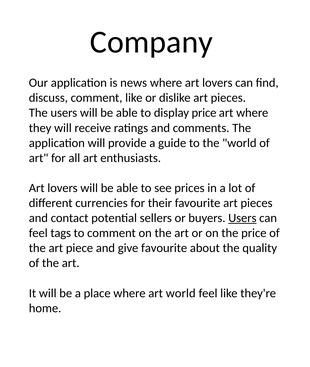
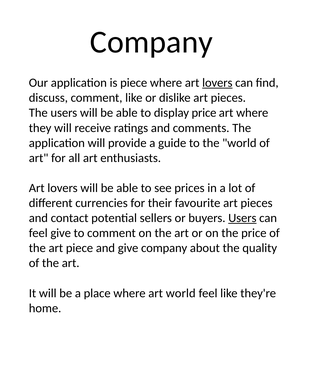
is news: news -> piece (134, 83)
lovers underline: none -> present (217, 83)
feel tags: tags -> give (61, 233)
give favourite: favourite -> company (164, 248)
